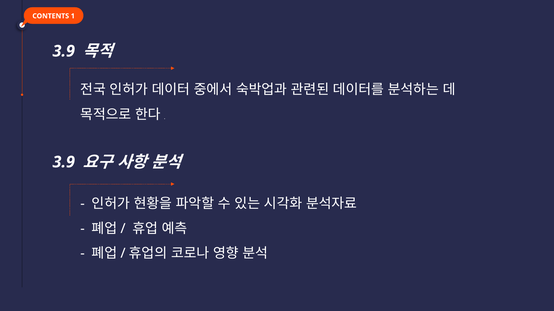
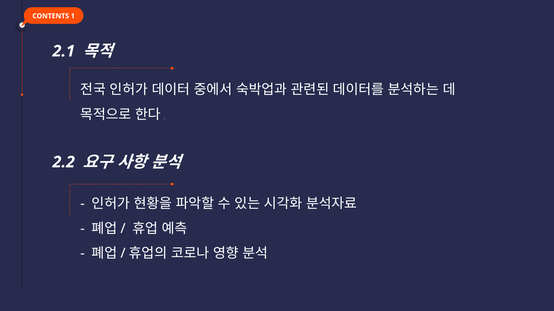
3.9: 3.9 -> 2.1 (64, 51)
3.9: 3.9 -> 2.2 (64, 162)
